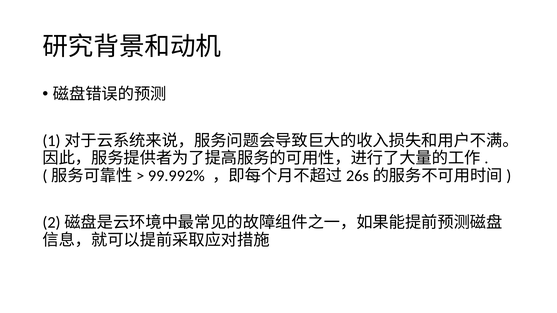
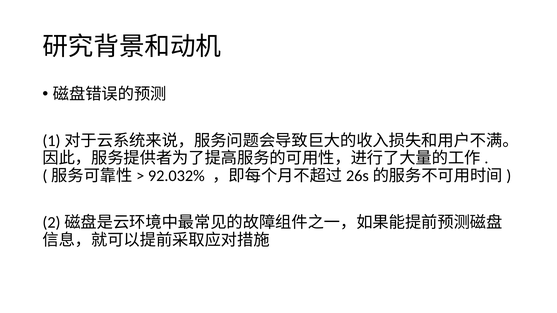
99.992%: 99.992% -> 92.032% (176, 176)
